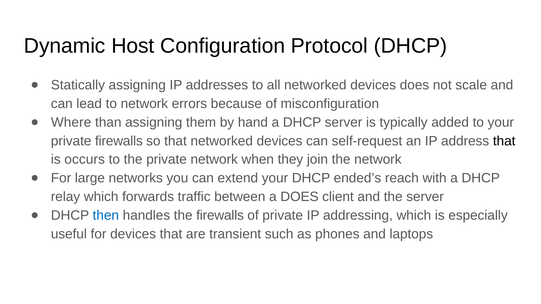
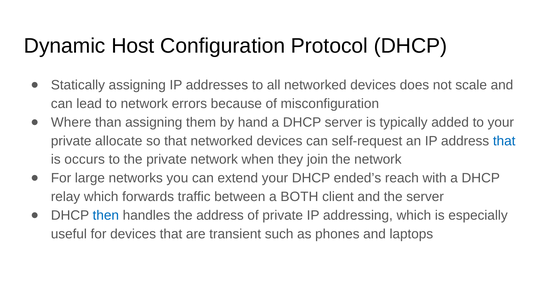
private firewalls: firewalls -> allocate (119, 141)
that colour: black -> blue (504, 141)
a DOES: DOES -> BOTH (299, 197)
the firewalls: firewalls -> address (220, 216)
